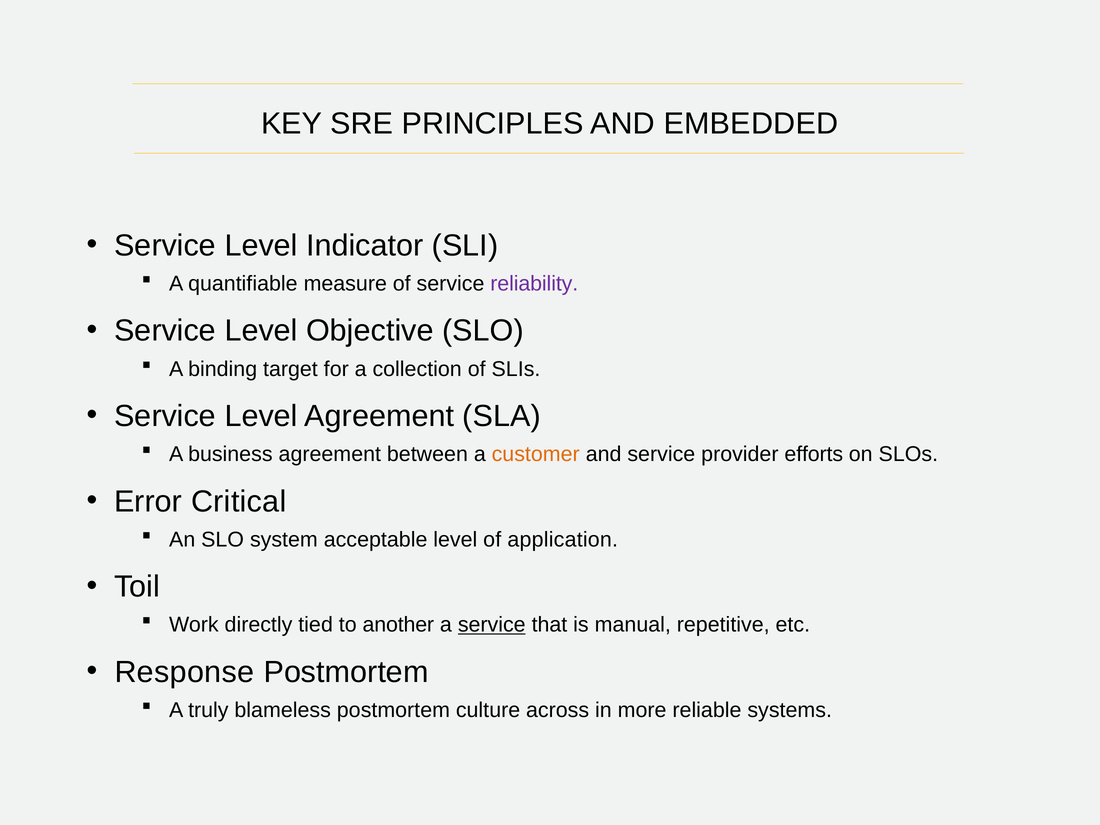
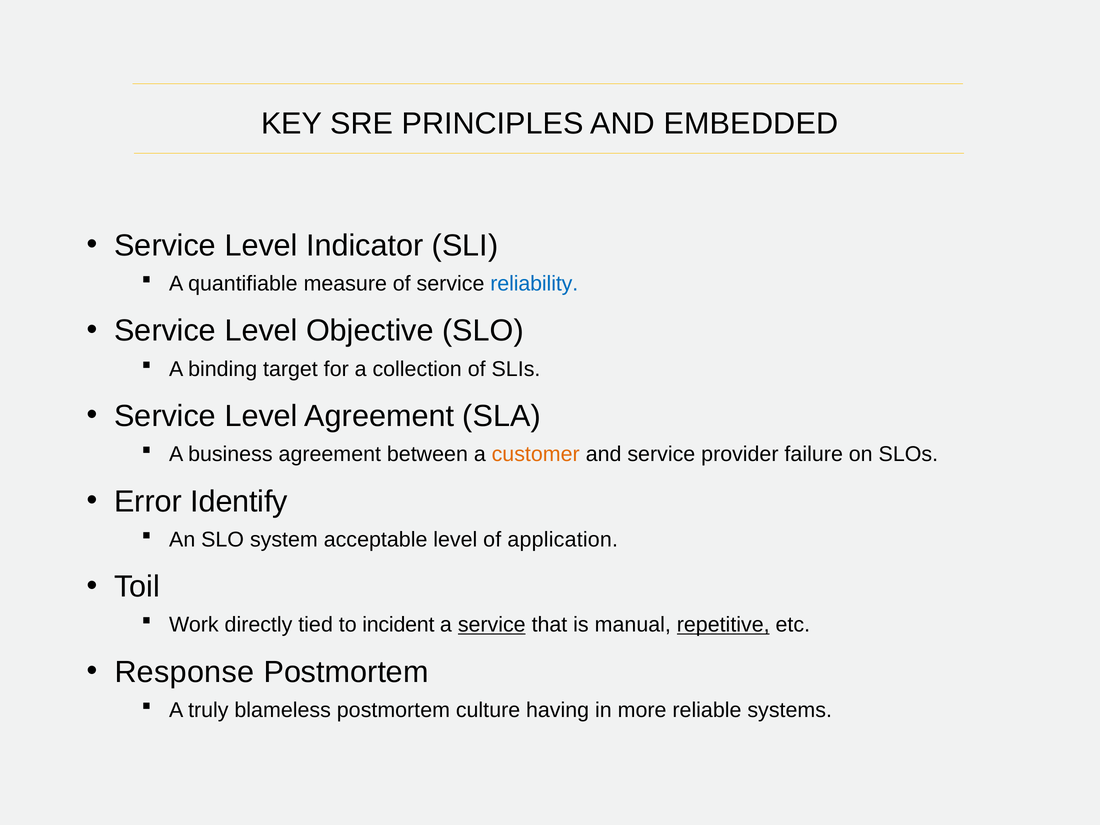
reliability colour: purple -> blue (534, 284)
efforts: efforts -> failure (814, 454)
Critical: Critical -> Identify (239, 501)
another: another -> incident (398, 625)
repetitive underline: none -> present (723, 625)
across: across -> having (558, 710)
